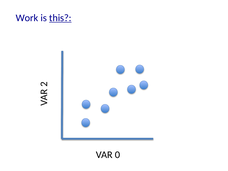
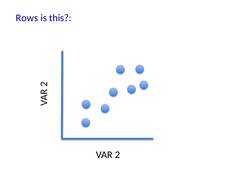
Work: Work -> Rows (27, 18)
this underline: present -> none (60, 18)
VAR 0: 0 -> 2 (117, 155)
